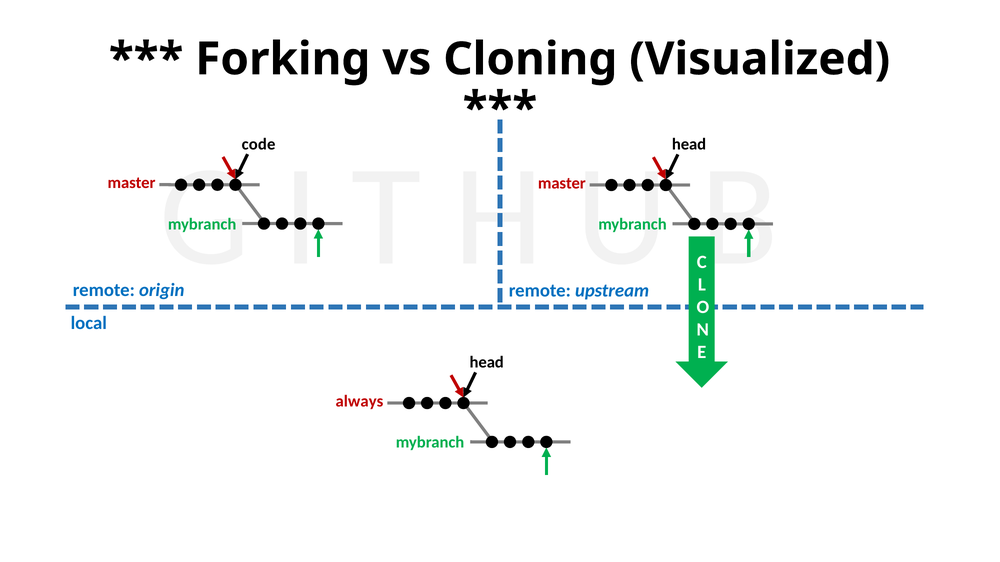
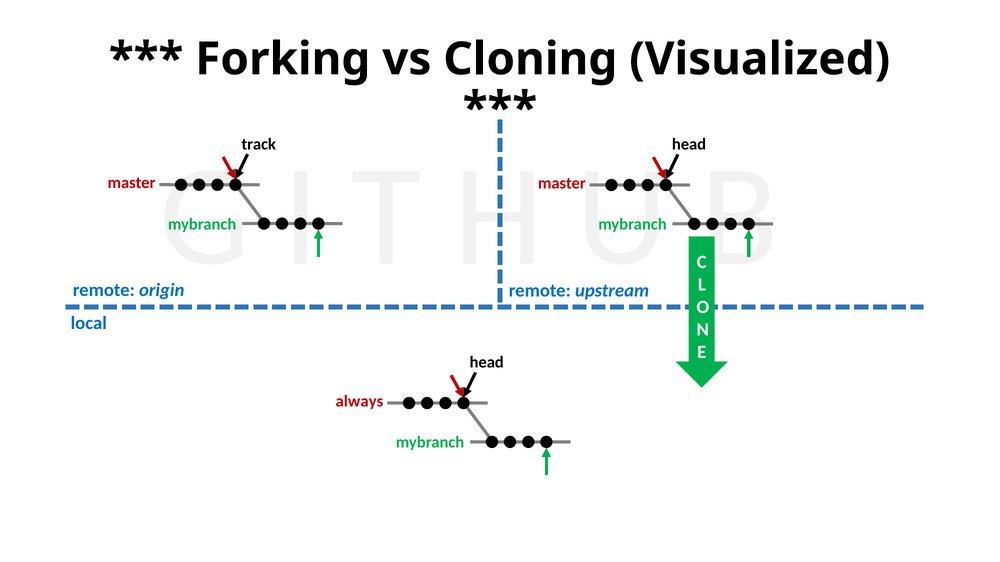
code: code -> track (259, 144)
